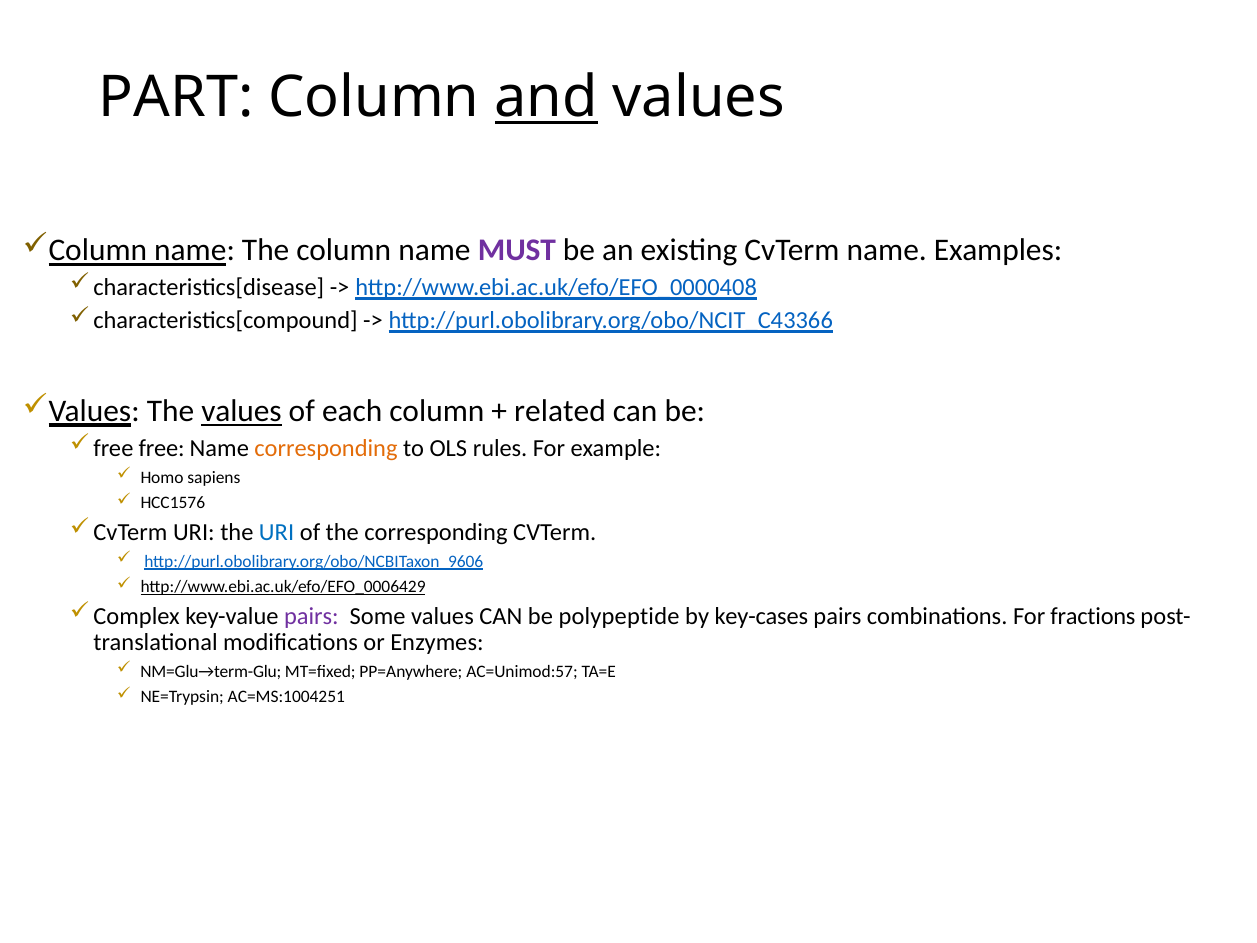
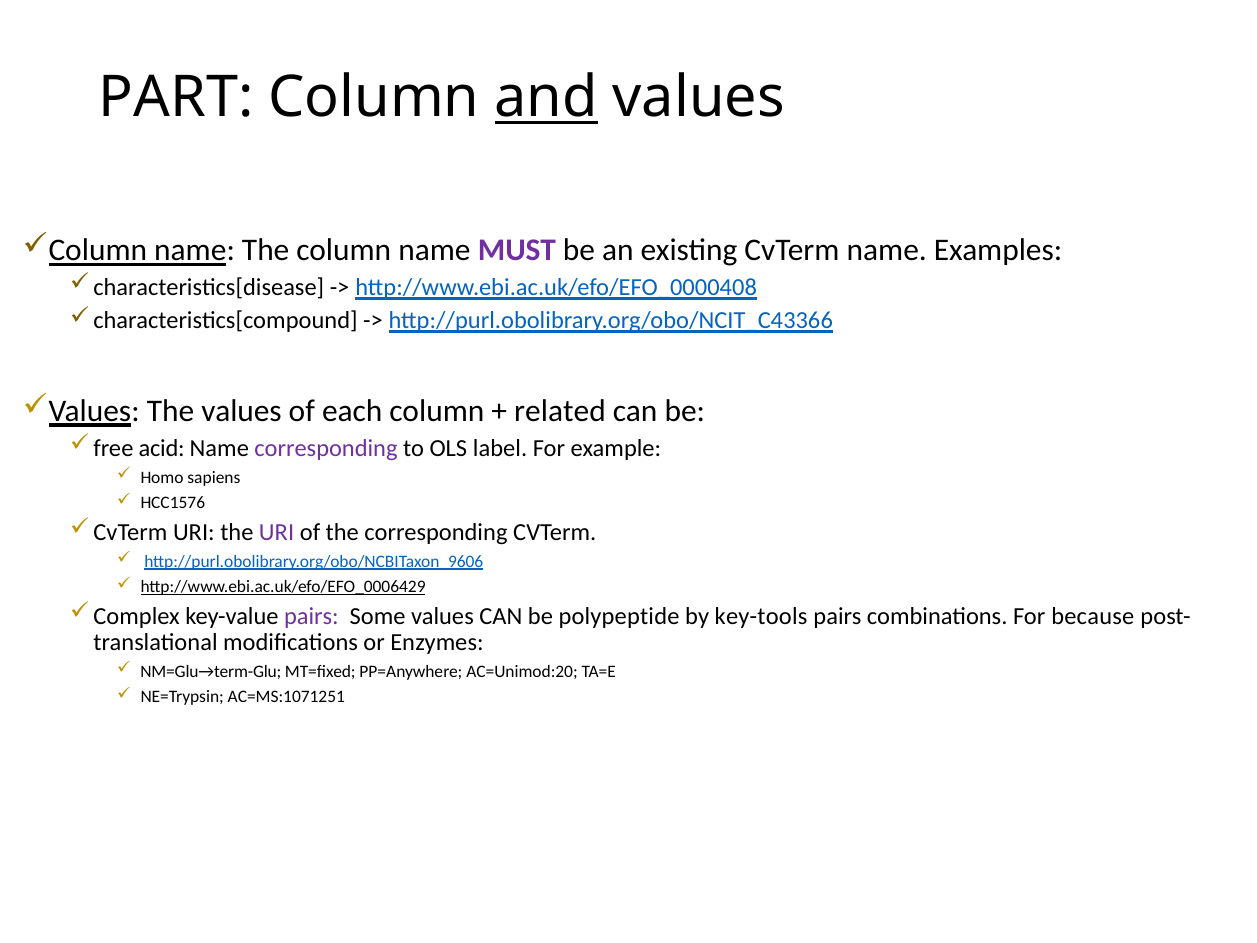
values underline: present -> none (241, 411)
free: free -> acid (162, 448)
corresponding colour: orange -> purple (326, 448)
rules: rules -> label (500, 448)
URI colour: blue -> purple (277, 532)
key-cases: key-cases -> key-tools (761, 616)
fractions: fractions -> because (1093, 616)
AC=Unimod:57: AC=Unimod:57 -> AC=Unimod:20 (522, 672)
AC=MS:1004251: AC=MS:1004251 -> AC=MS:1071251 (286, 697)
